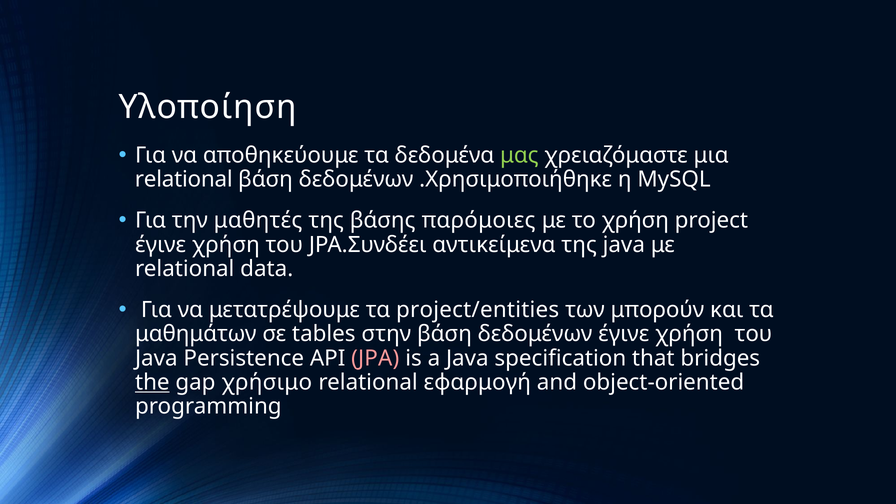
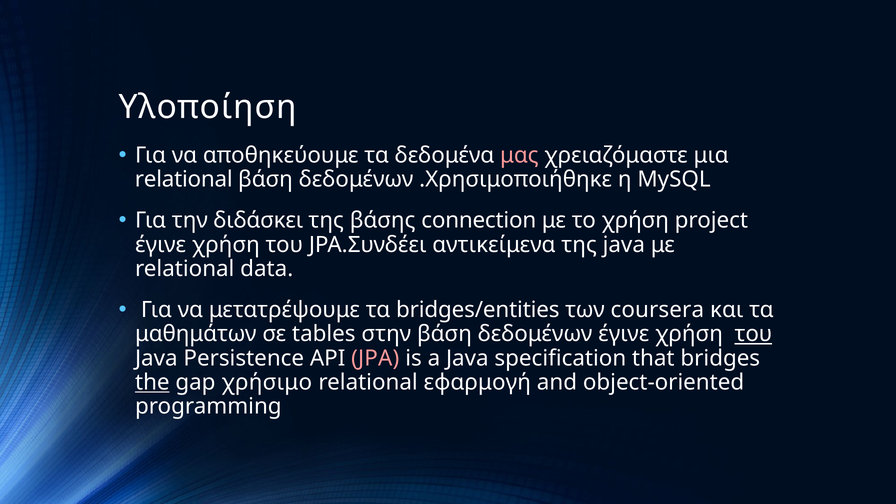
μας colour: light green -> pink (519, 155)
μαθητές: μαθητές -> διδάσκει (258, 221)
παρόμοιες: παρόμοιες -> connection (479, 221)
project/entities: project/entities -> bridges/entities (478, 310)
μπορούν: μπορούν -> coursera (657, 310)
του underline: none -> present (753, 334)
